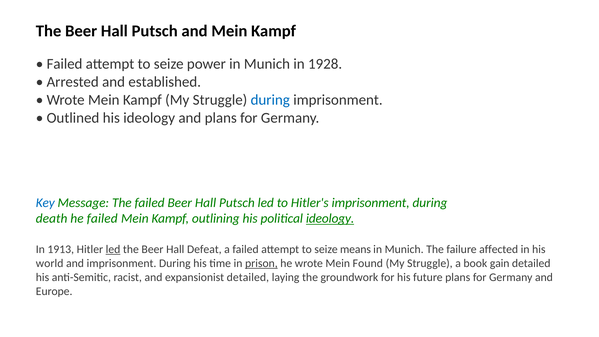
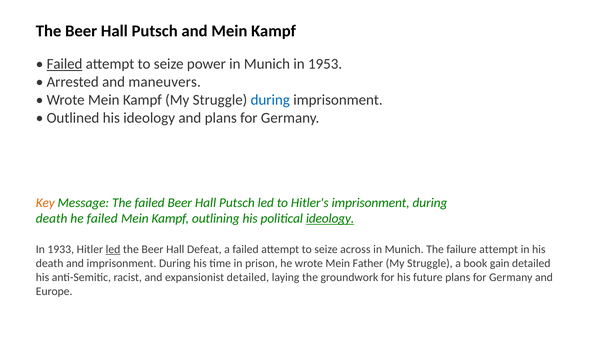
Failed underline: none -> present (65, 64)
1928: 1928 -> 1953 (325, 64)
established: established -> maneuvers (165, 82)
Key colour: blue -> orange (45, 203)
1913: 1913 -> 1933 (61, 249)
means: means -> across (355, 249)
failure affected: affected -> attempt (499, 249)
world: world -> death (50, 263)
prison underline: present -> none (261, 263)
Found: Found -> Father (368, 263)
